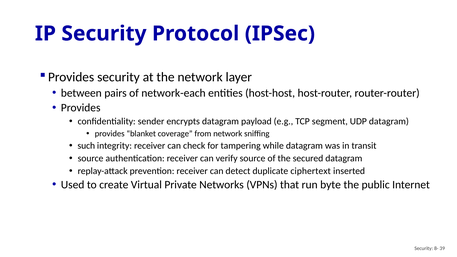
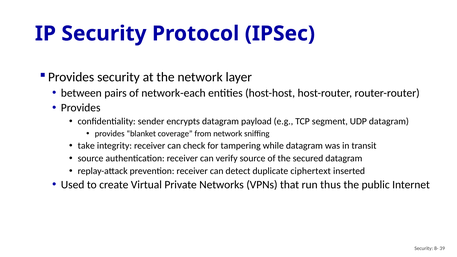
such: such -> take (86, 146)
byte: byte -> thus (331, 185)
